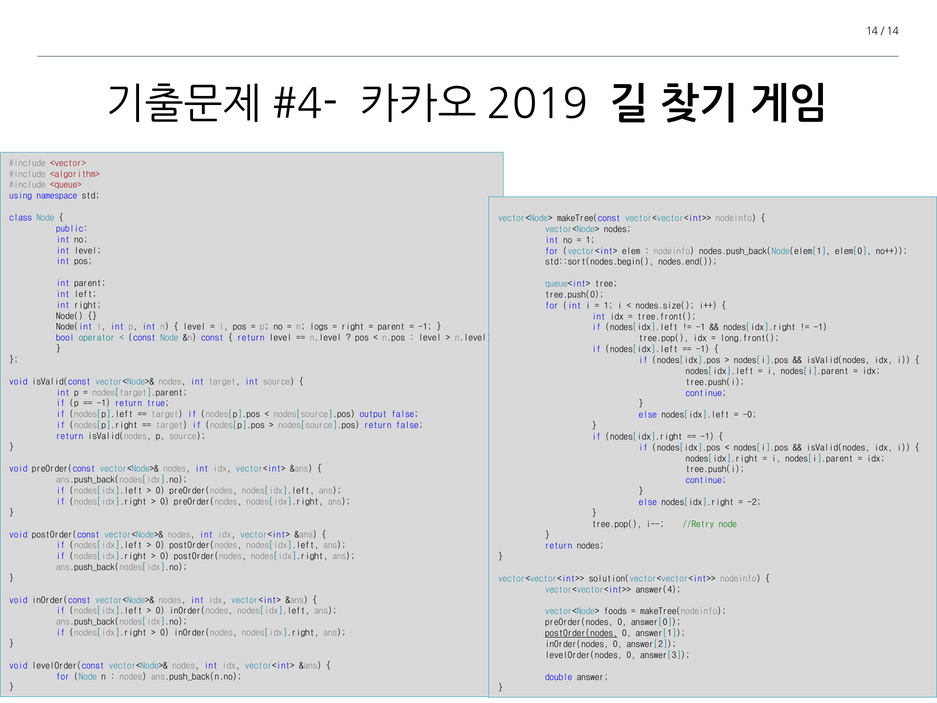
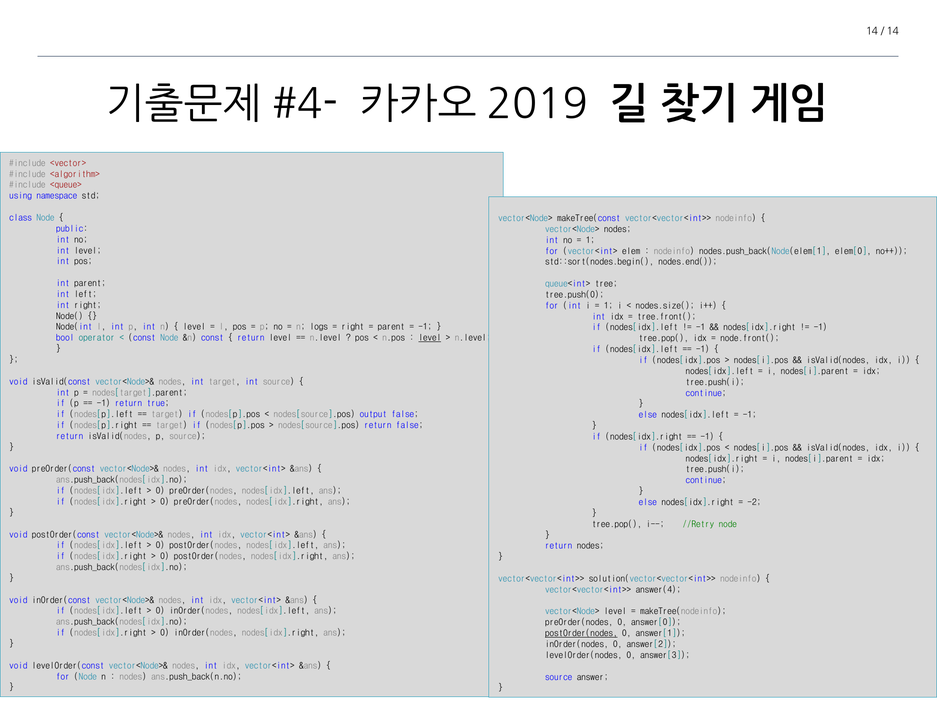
level underline: none -> present (430, 338)
long.front(: long.front( -> node.front( (750, 338)
-0: -0 -> -1 (750, 415)
vector<Node> foods: foods -> level (615, 611)
double: double -> source (559, 677)
